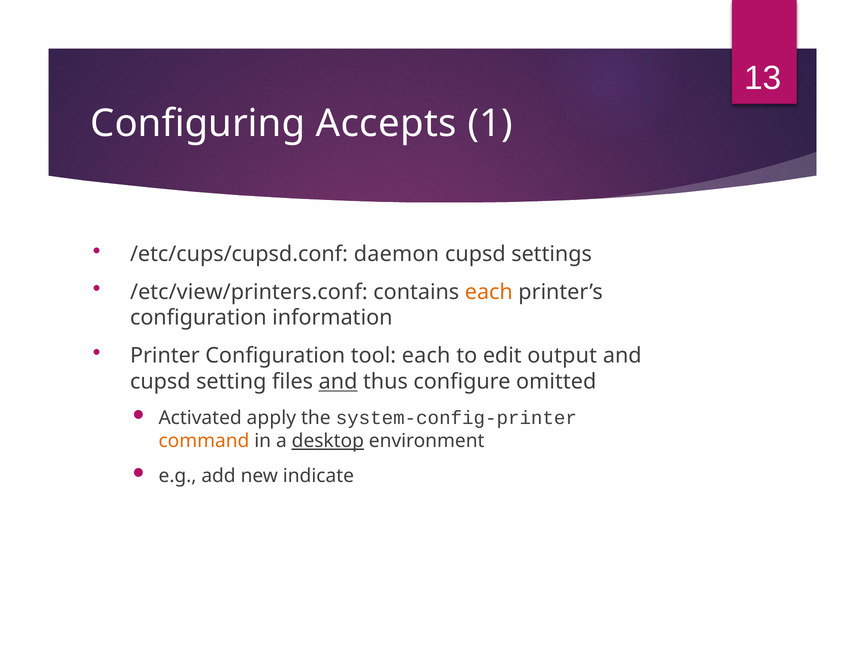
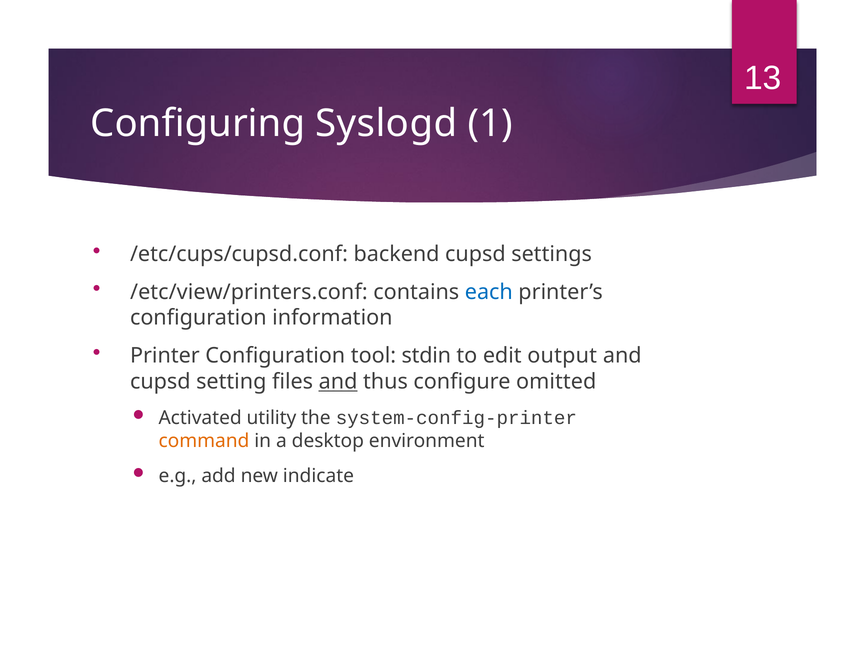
Accepts: Accepts -> Syslogd (386, 124)
daemon: daemon -> backend (397, 254)
each colour: orange -> blue (489, 292)
tool each: each -> stdin (426, 356)
apply: apply -> utility (271, 418)
desktop underline: present -> none (328, 441)
